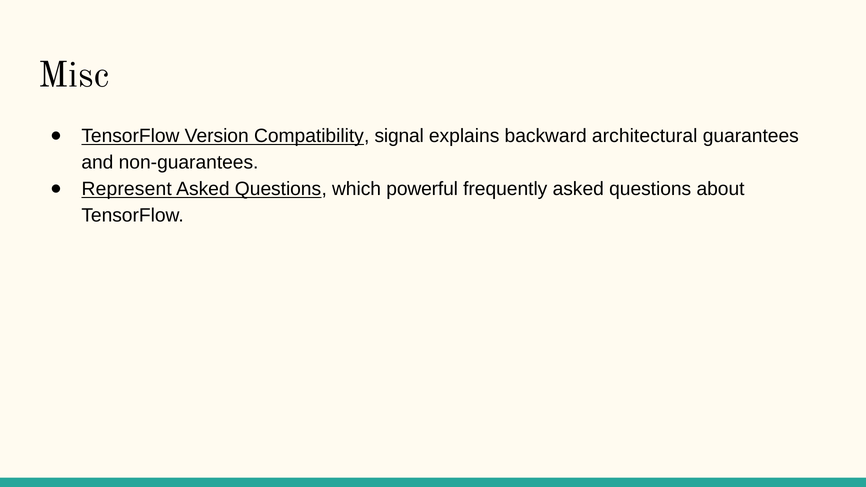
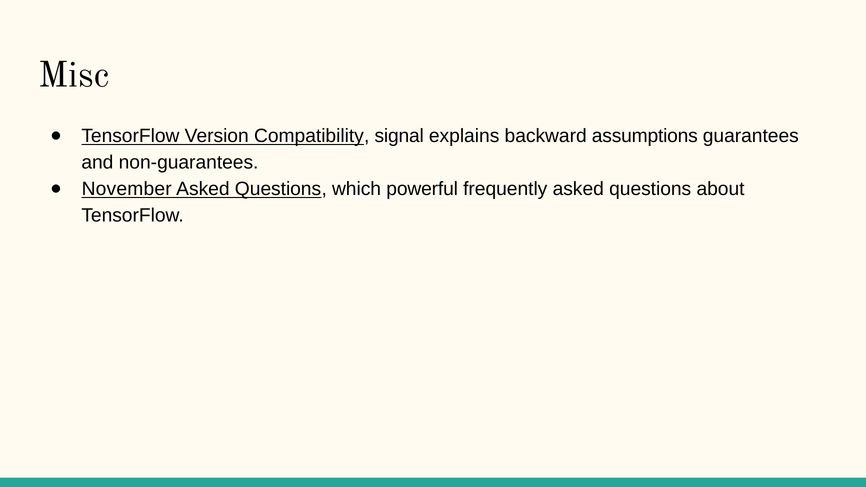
architectural: architectural -> assumptions (645, 136)
Represent: Represent -> November (127, 189)
